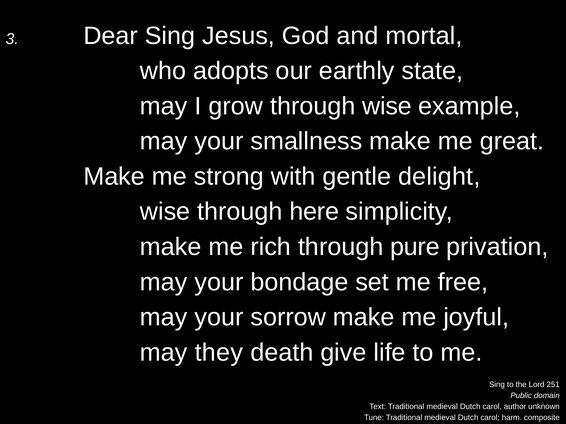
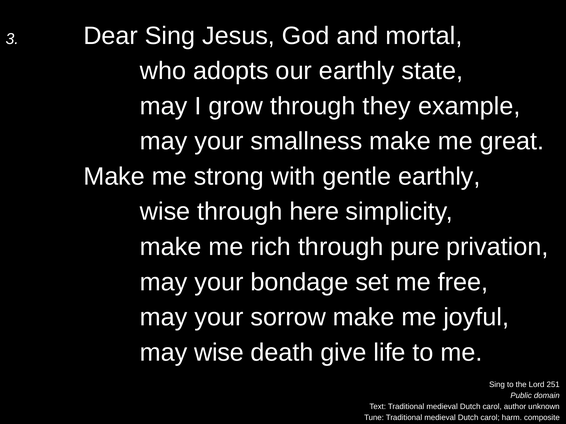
through wise: wise -> they (387, 106)
gentle delight: delight -> earthly (439, 177)
may they: they -> wise (219, 353)
